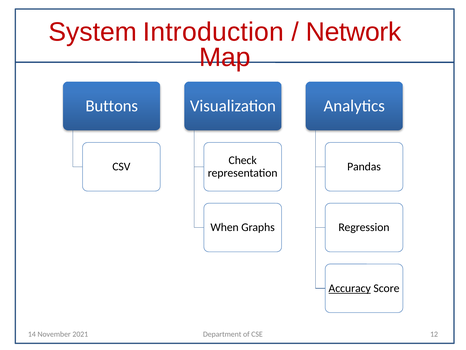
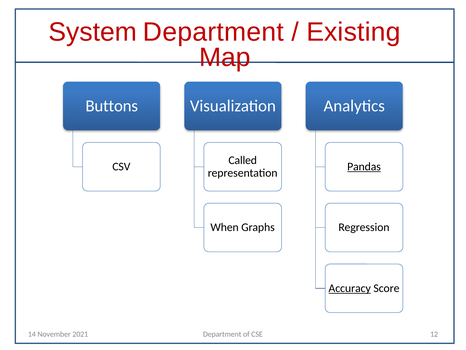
System Introduction: Introduction -> Department (213, 32)
Network: Network -> Existing (353, 32)
Check: Check -> Called (243, 160)
Pandas underline: none -> present (364, 166)
